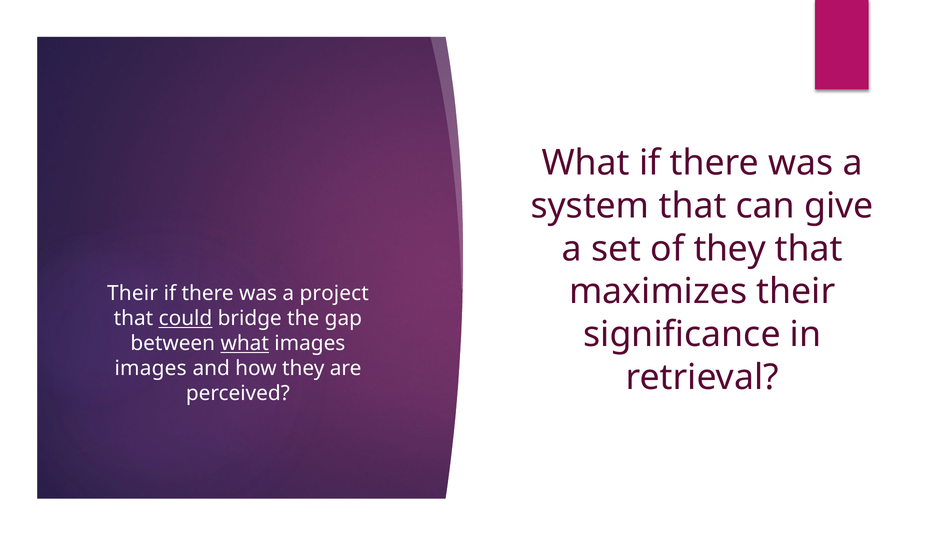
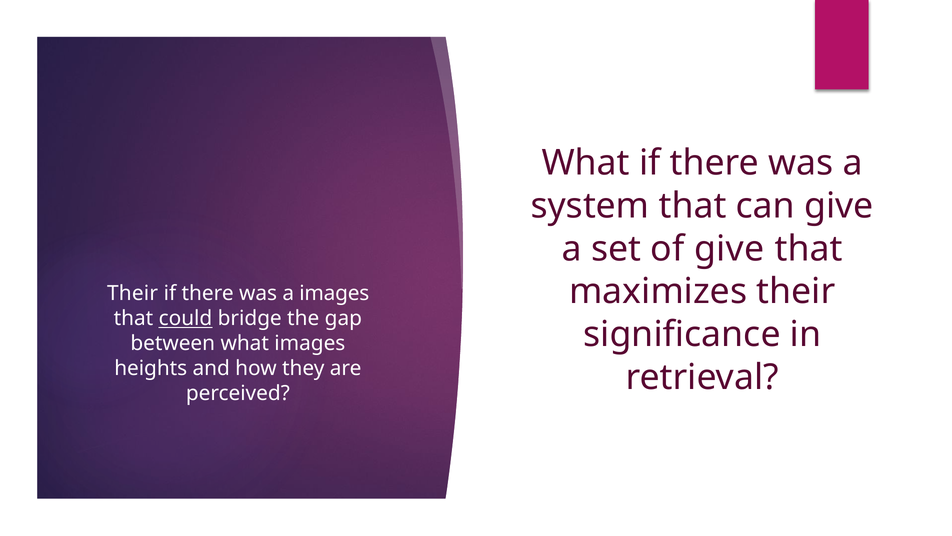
of they: they -> give (729, 249)
a project: project -> images (334, 293)
what underline: present -> none (245, 343)
images: images -> heights (151, 368)
